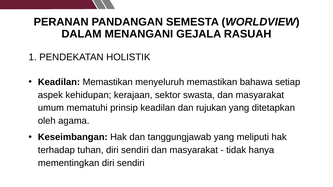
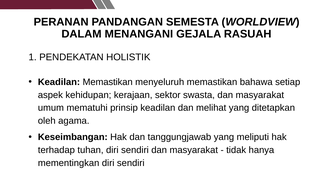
rujukan: rujukan -> melihat (211, 108)
